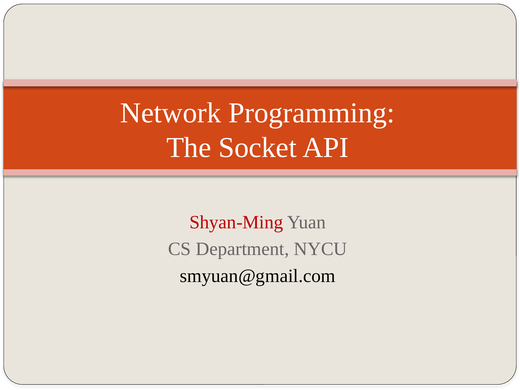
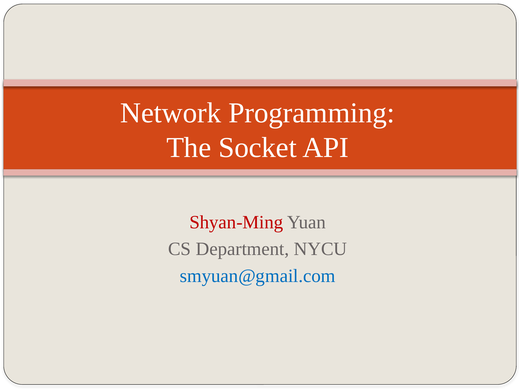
smyuan@gmail.com colour: black -> blue (258, 276)
